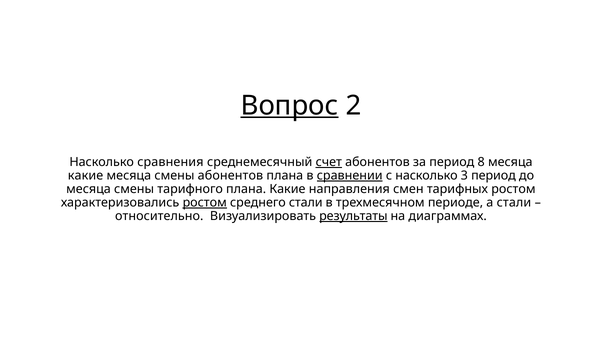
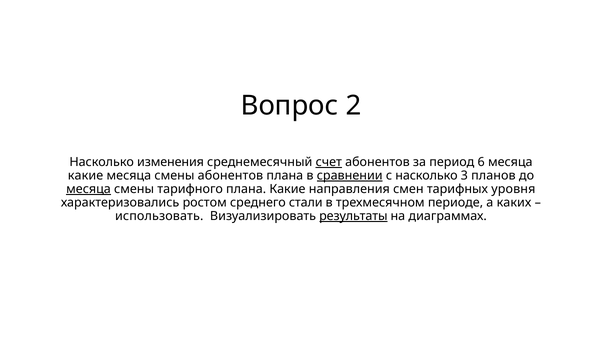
Вопрос underline: present -> none (289, 106)
сравнения: сравнения -> изменения (171, 162)
8: 8 -> 6 (481, 162)
3 период: период -> планов (493, 176)
месяца underline: none -> present (89, 189)
тарифных ростом: ростом -> уровня (513, 189)
ростом underline: present -> none (205, 203)
а стали: стали -> каких (514, 203)
относительно: относительно -> использовать (159, 217)
